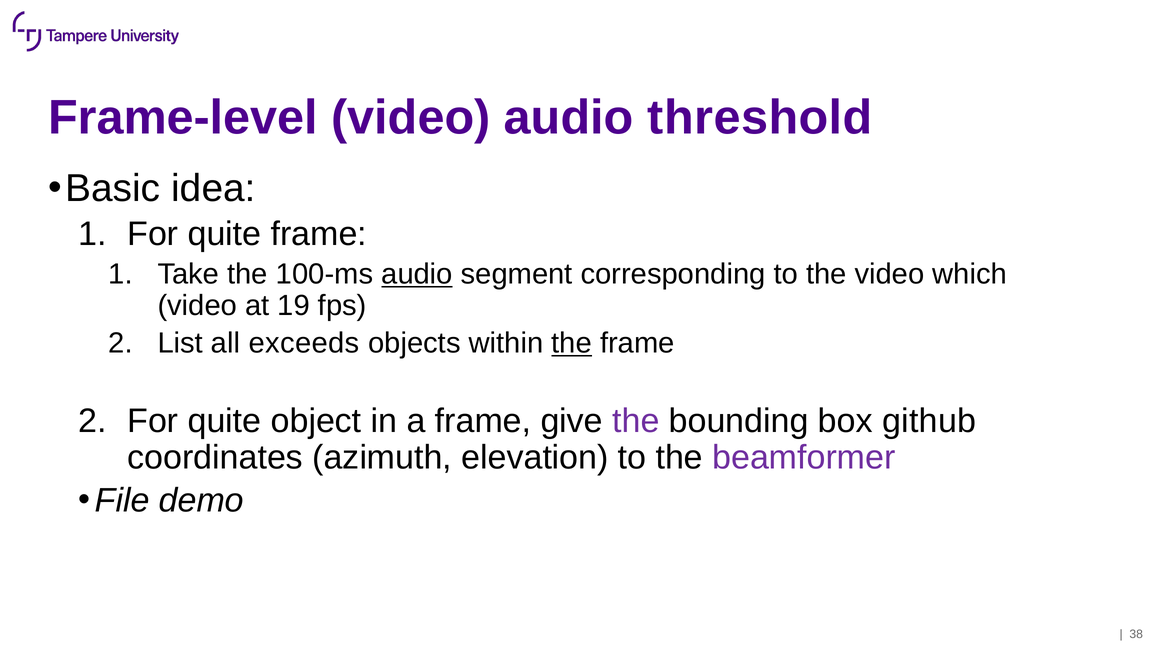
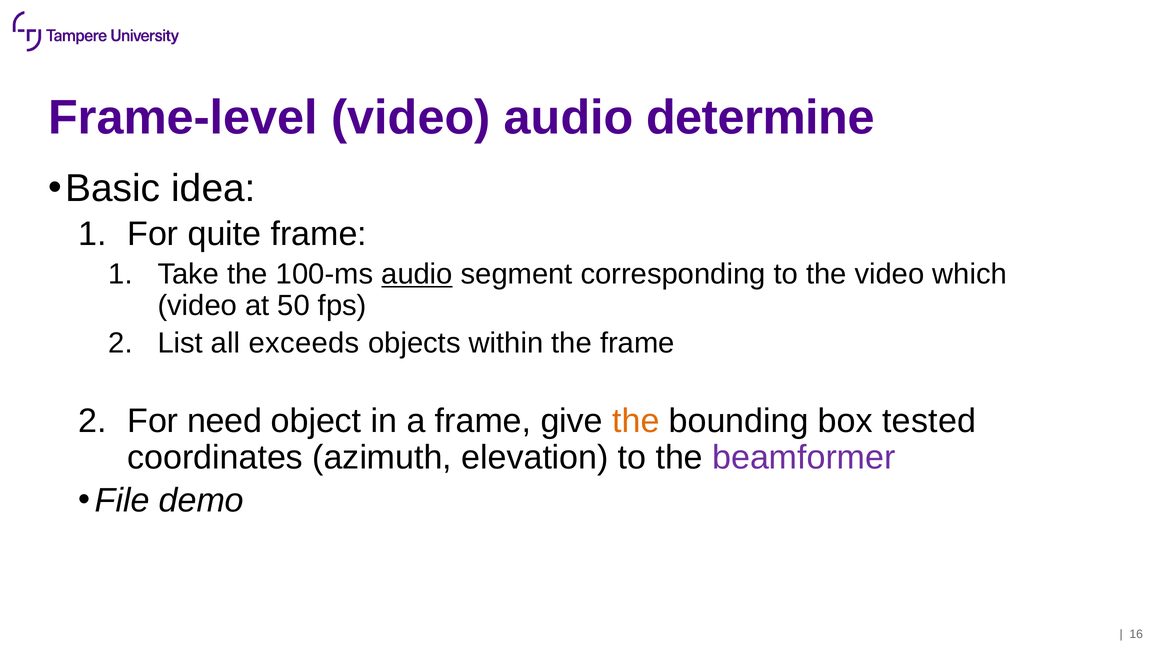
threshold: threshold -> determine (760, 118)
19: 19 -> 50 (294, 306)
the underline: present -> none (572, 343)
quite: quite -> need (225, 421)
the colour: purple -> orange (636, 421)
github: github -> tested (929, 421)
38: 38 -> 16 (1136, 635)
